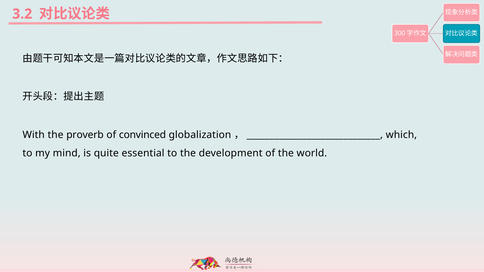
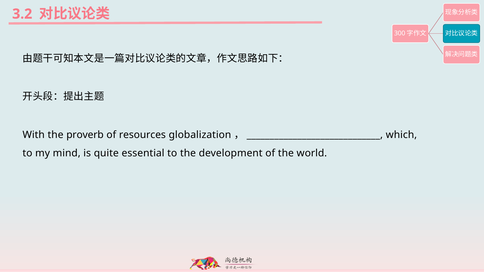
convinced: convinced -> resources (142, 135)
